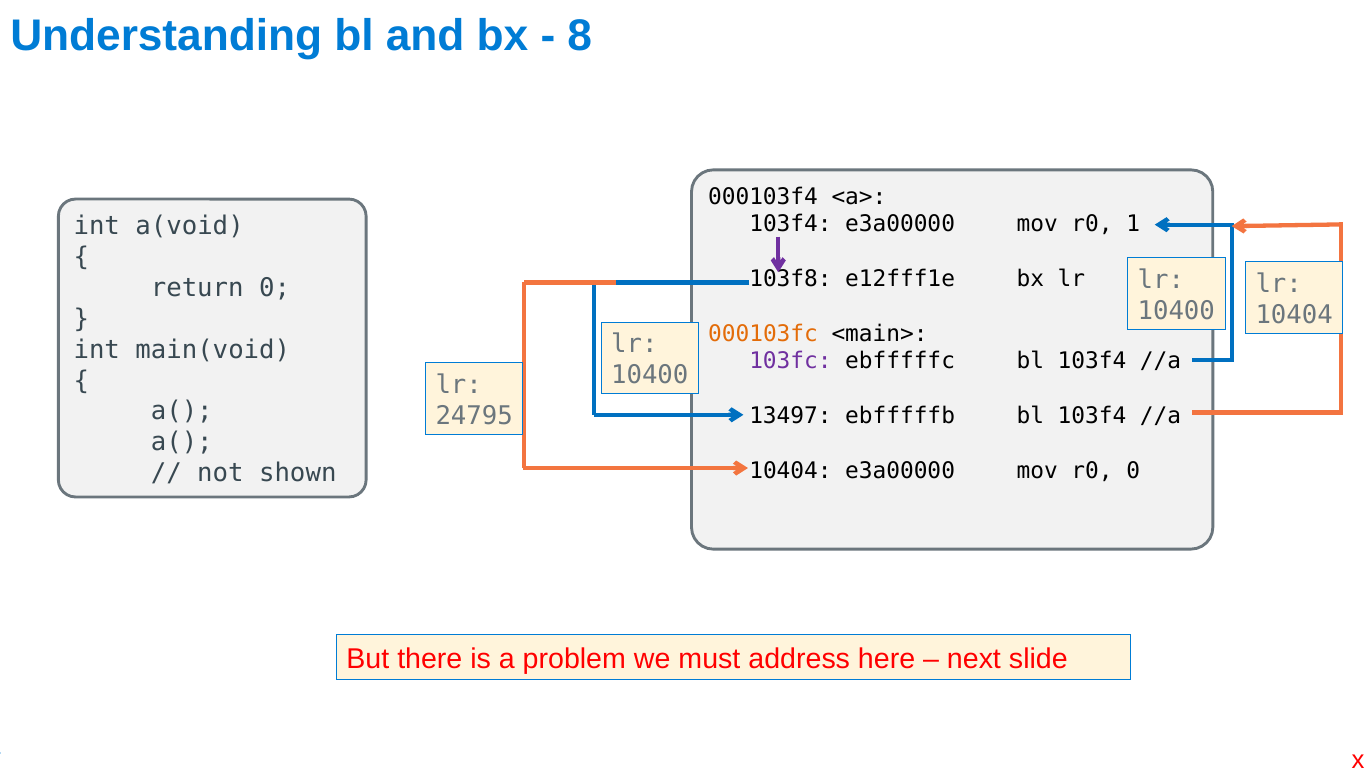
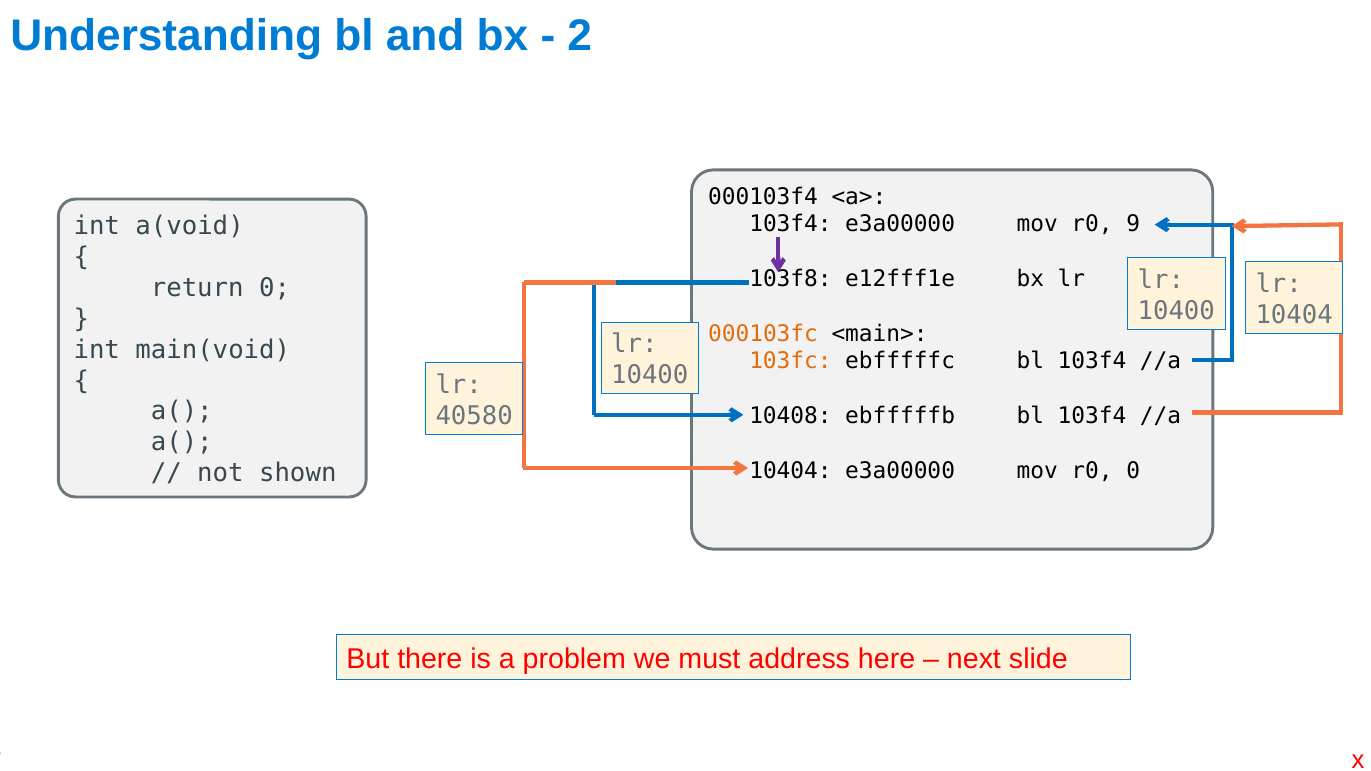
8: 8 -> 2 (580, 36)
1: 1 -> 9 (1133, 224)
103fc colour: purple -> orange (790, 361)
24795: 24795 -> 40580 (474, 416)
13497: 13497 -> 10408 (790, 416)
